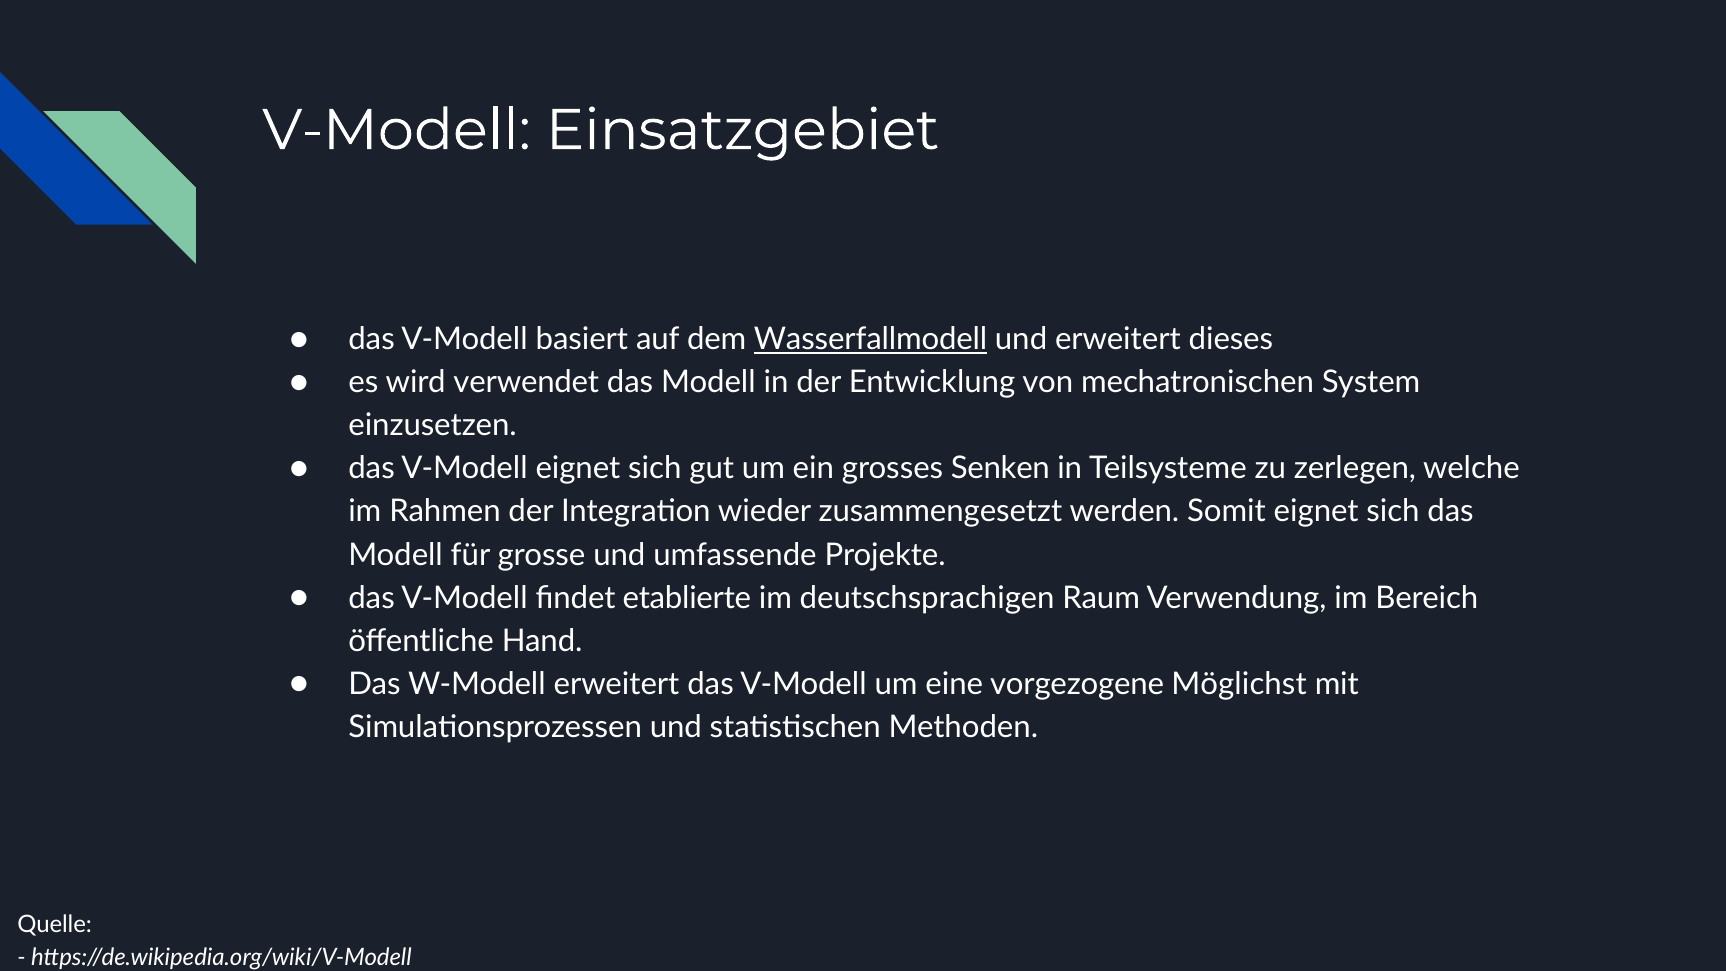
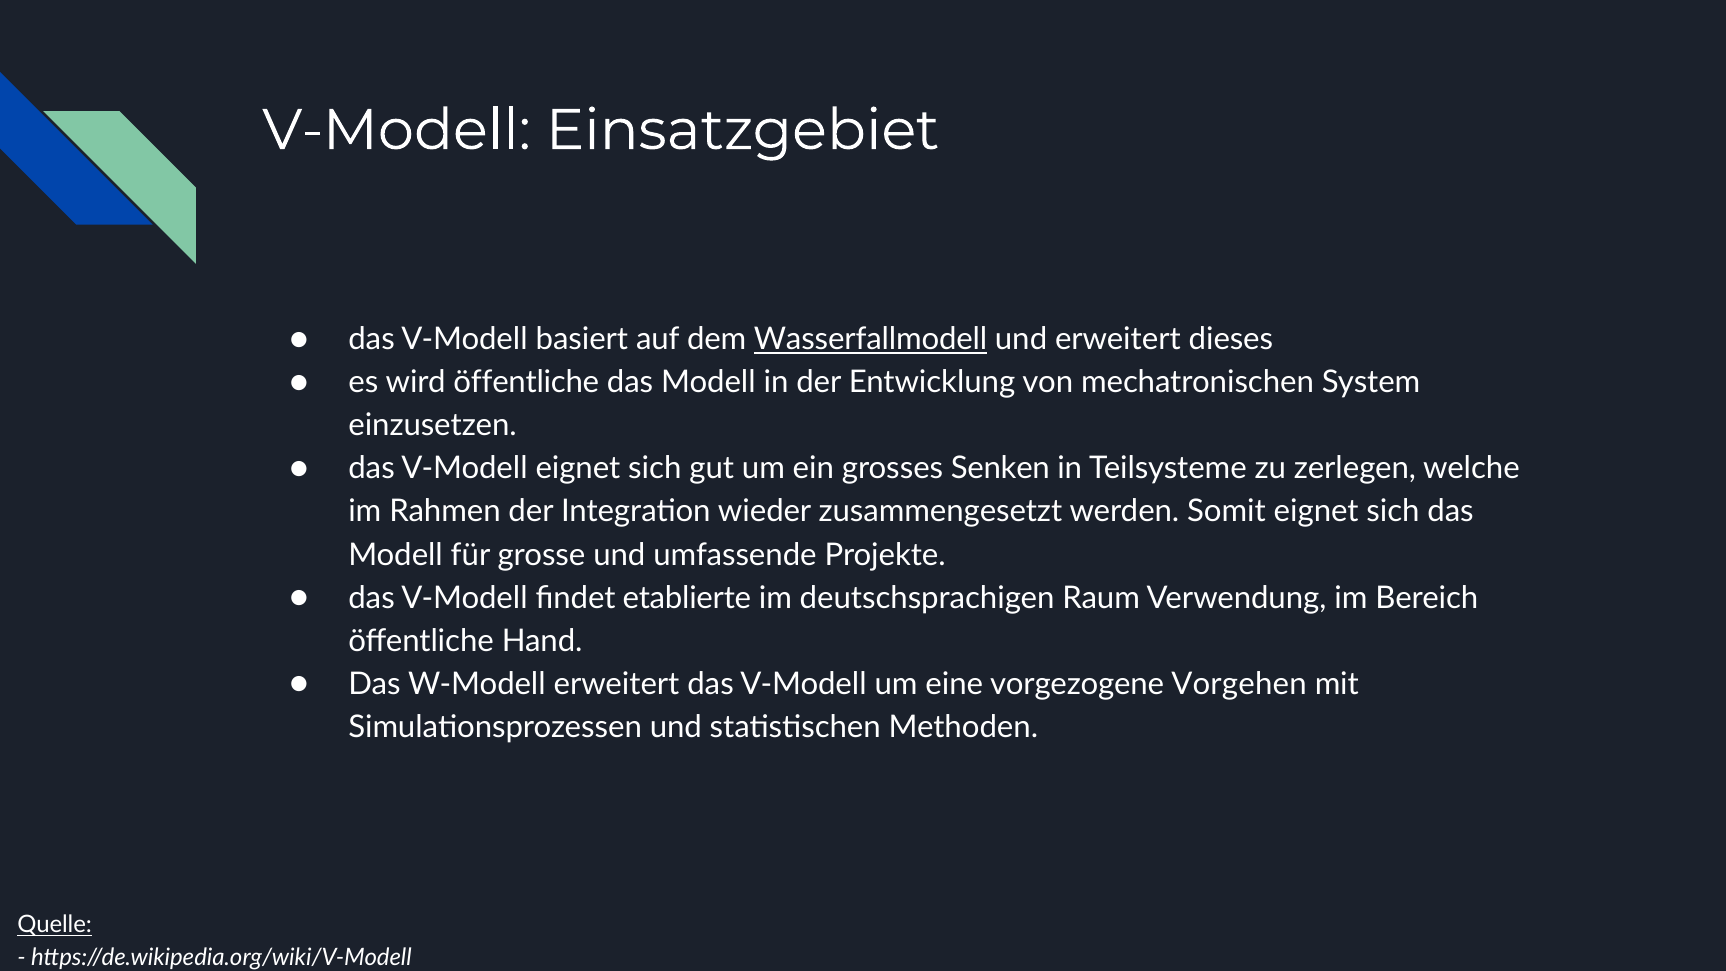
wird verwendet: verwendet -> öffentliche (526, 383)
Möglichst: Möglichst -> Vorgehen (1239, 684)
Quelle underline: none -> present (55, 925)
